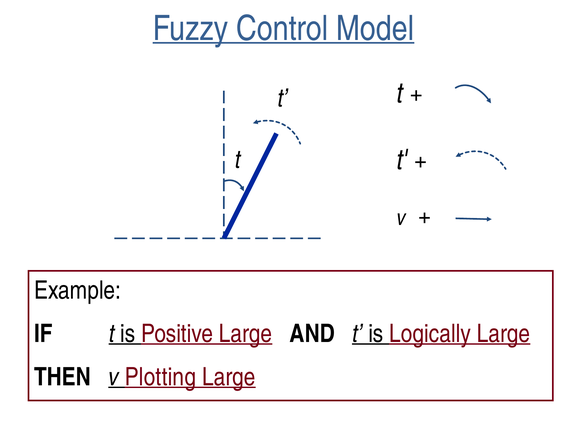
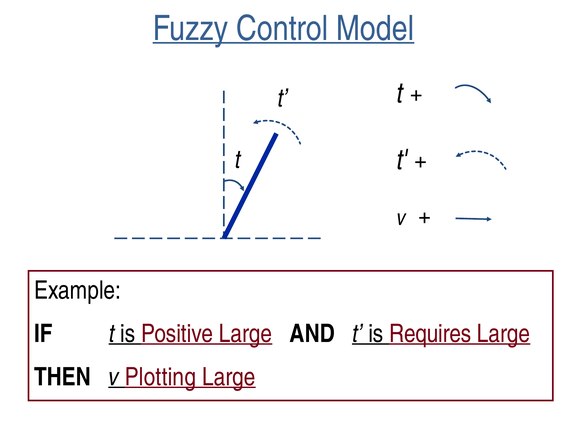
Logically: Logically -> Requires (430, 334)
